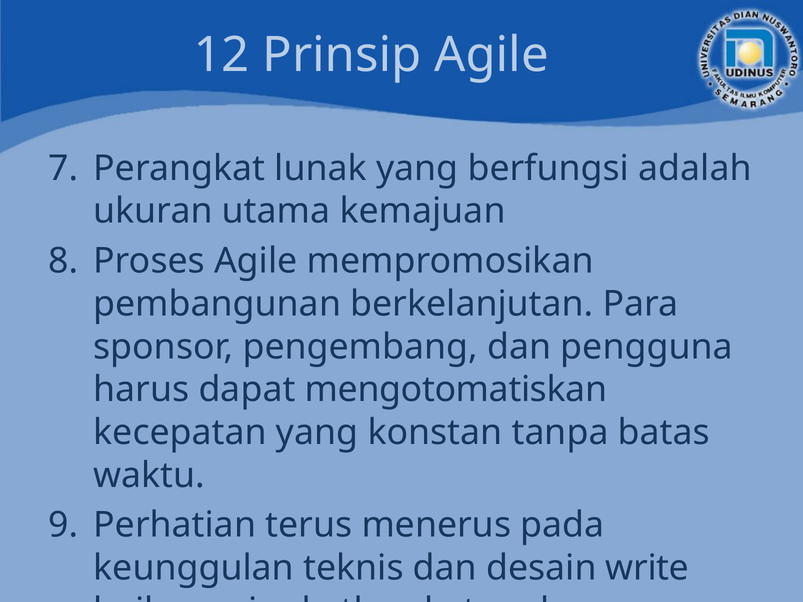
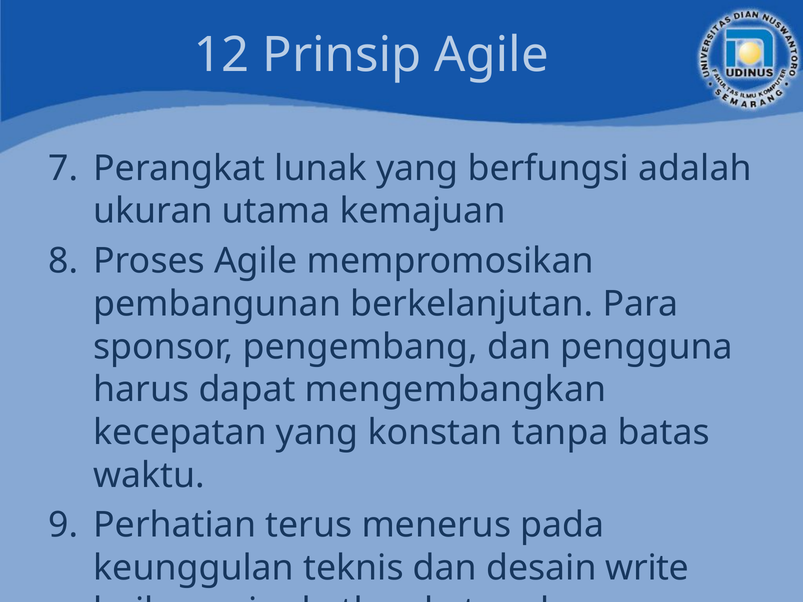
mengotomatiskan: mengotomatiskan -> mengembangkan (456, 390)
